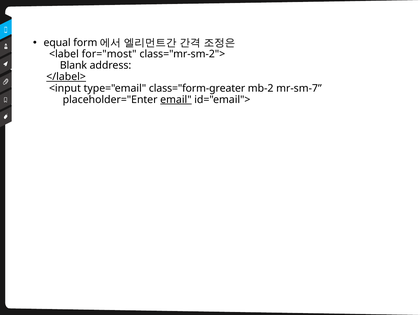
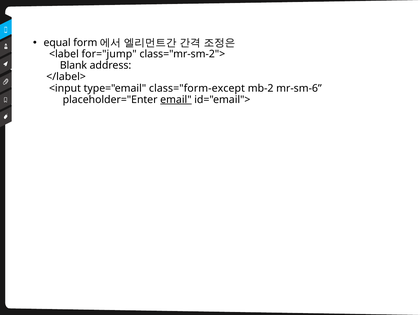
for="most: for="most -> for="jump (109, 54)
</label> underline: present -> none (66, 77)
class="form-greater: class="form-greater -> class="form-except (197, 88)
mr-sm-7: mr-sm-7 -> mr-sm-6 (299, 88)
